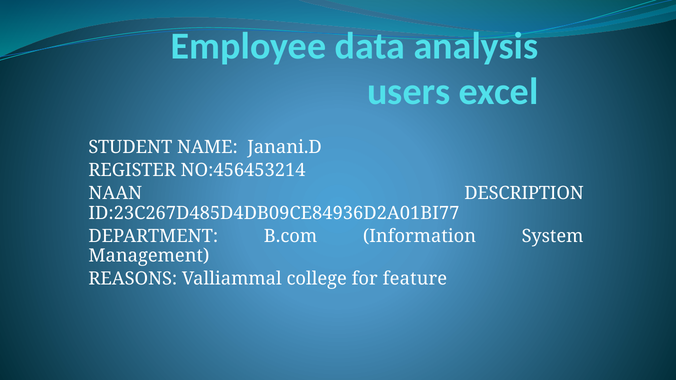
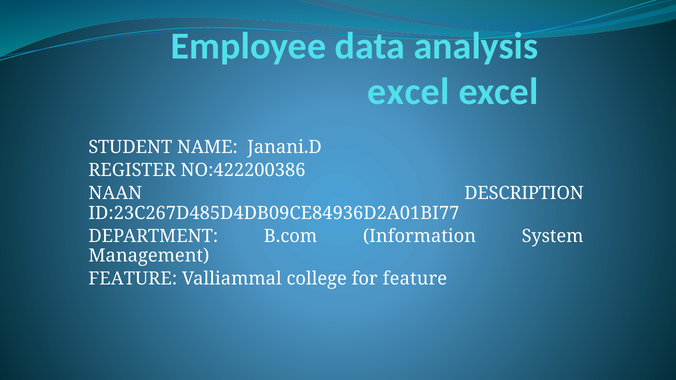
users: users -> excel (409, 92)
NO:456453214: NO:456453214 -> NO:422200386 (243, 170)
REASONS: REASONS -> FEATURE (133, 279)
